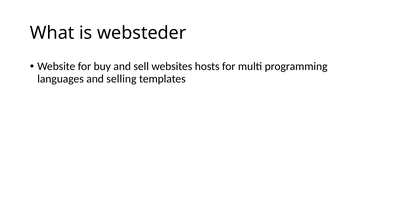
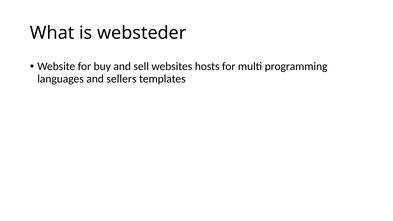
selling: selling -> sellers (121, 79)
